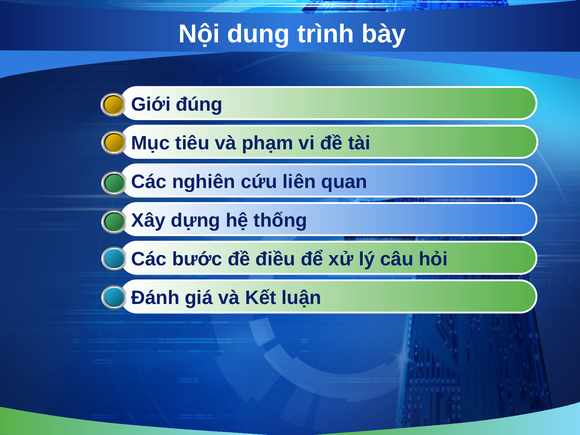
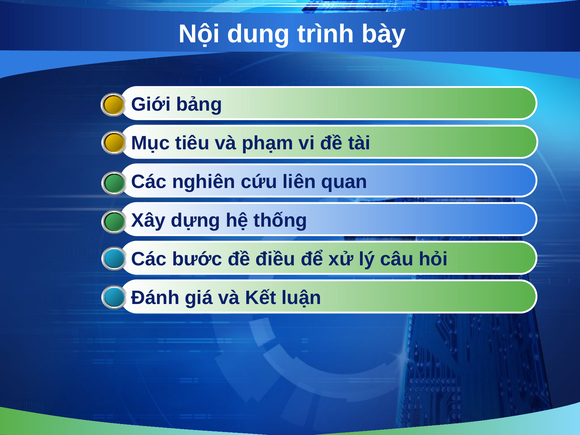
đúng: đúng -> bảng (199, 104)
